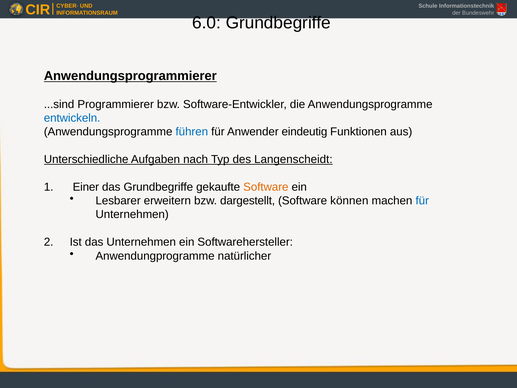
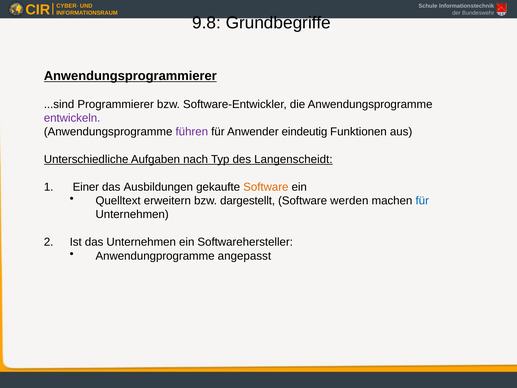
6.0: 6.0 -> 9.8 (207, 23)
entwickeln colour: blue -> purple (72, 118)
führen colour: blue -> purple (192, 132)
das Grundbegriffe: Grundbegriffe -> Ausbildungen (158, 187)
Lesbarer: Lesbarer -> Quelltext (118, 201)
können: können -> werden (349, 201)
natürlicher: natürlicher -> angepasst (244, 256)
